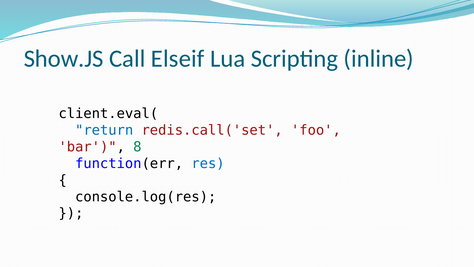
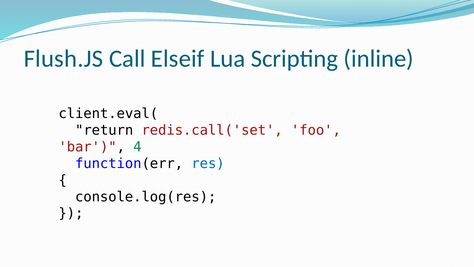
Show.JS: Show.JS -> Flush.JS (63, 59)
return colour: blue -> black (104, 130)
8: 8 -> 4 (137, 147)
